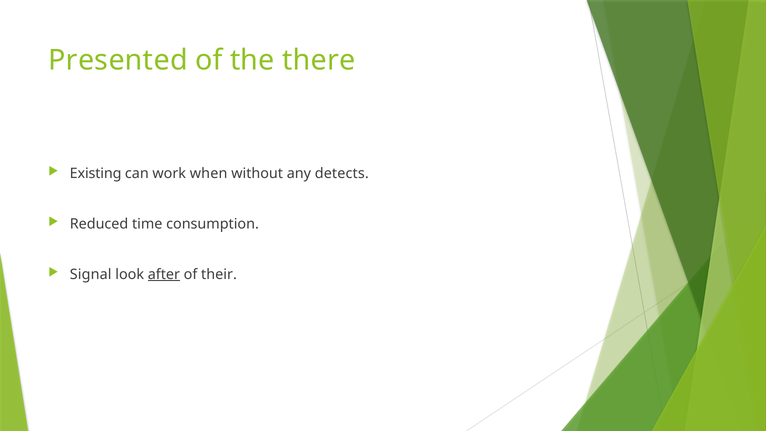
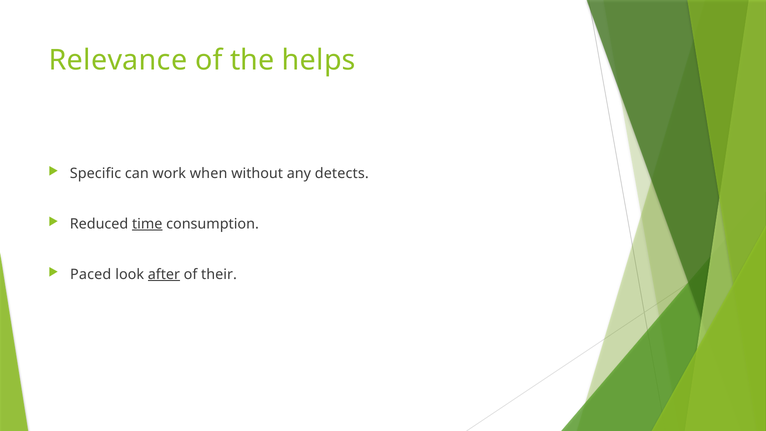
Presented: Presented -> Relevance (118, 60)
there: there -> helps (319, 60)
Existing: Existing -> Specific (96, 173)
time underline: none -> present (147, 224)
Signal: Signal -> Paced (91, 274)
